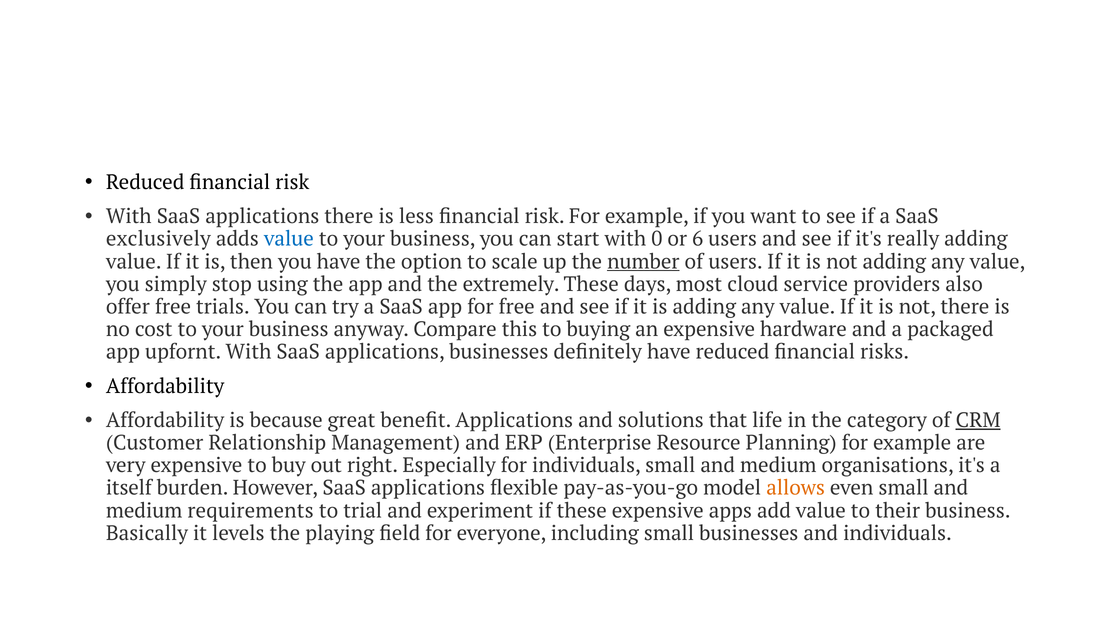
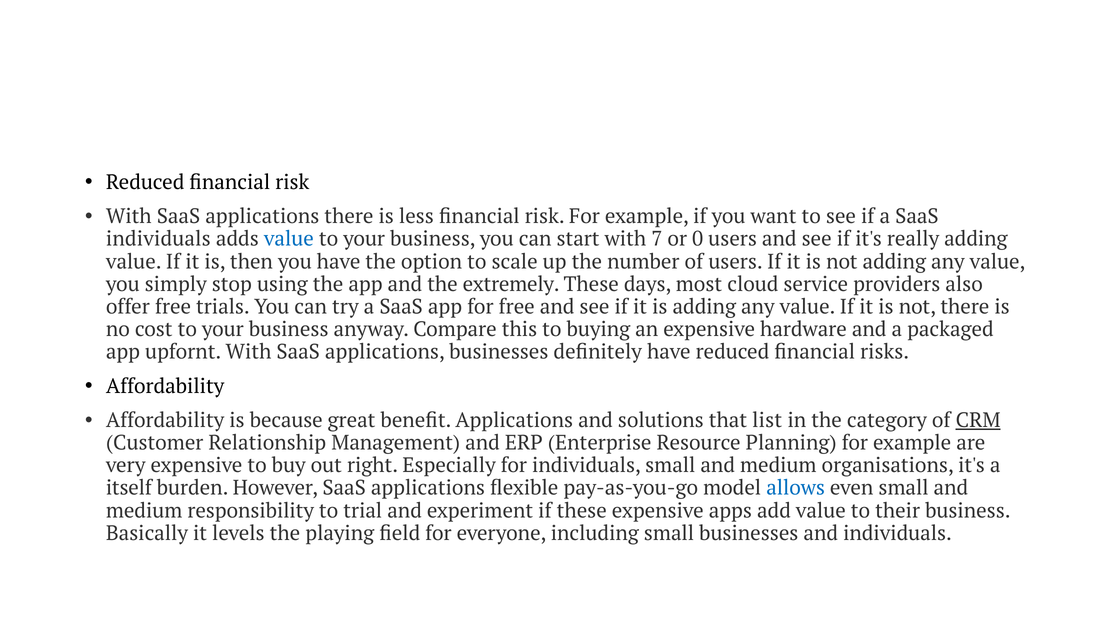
exclusively: exclusively -> individuals (158, 239)
0: 0 -> 7 (657, 239)
6: 6 -> 0 (698, 239)
number underline: present -> none (643, 262)
life: life -> list (767, 420)
allows colour: orange -> blue (796, 488)
requirements: requirements -> responsibility (251, 511)
